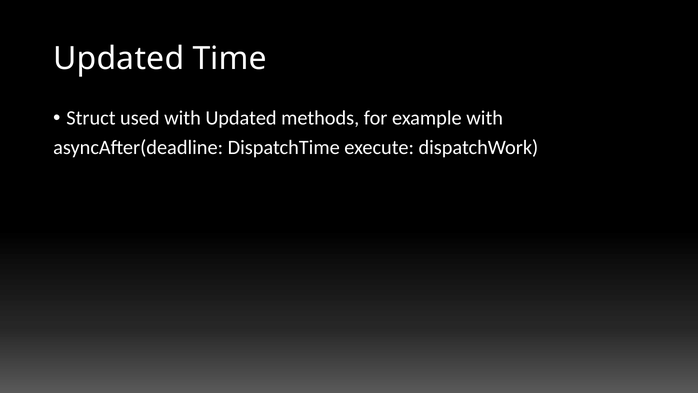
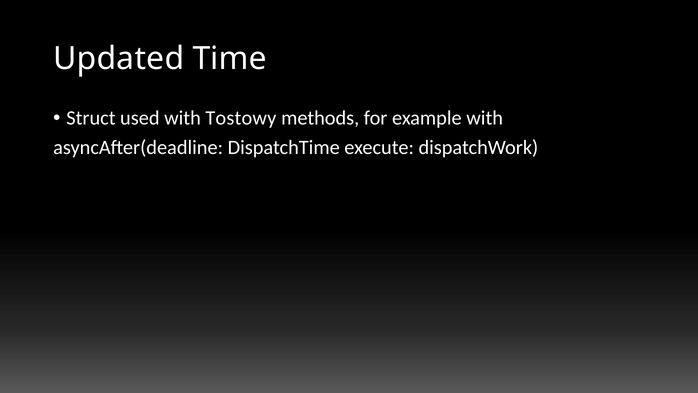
with Updated: Updated -> Tostowy (241, 118)
